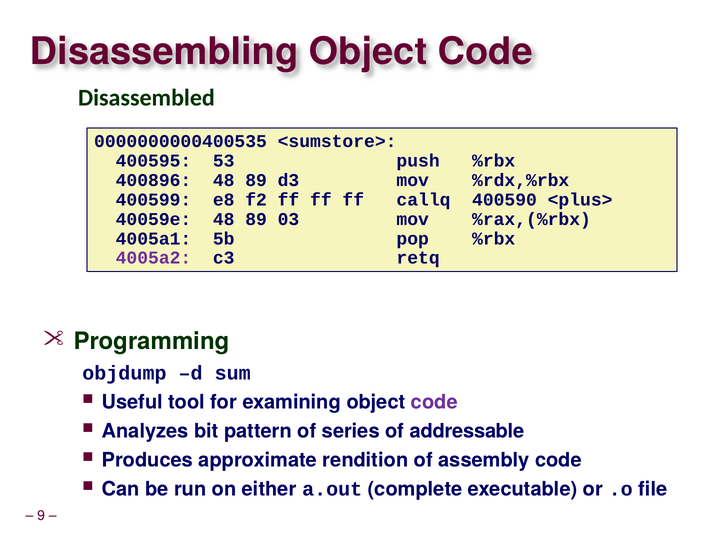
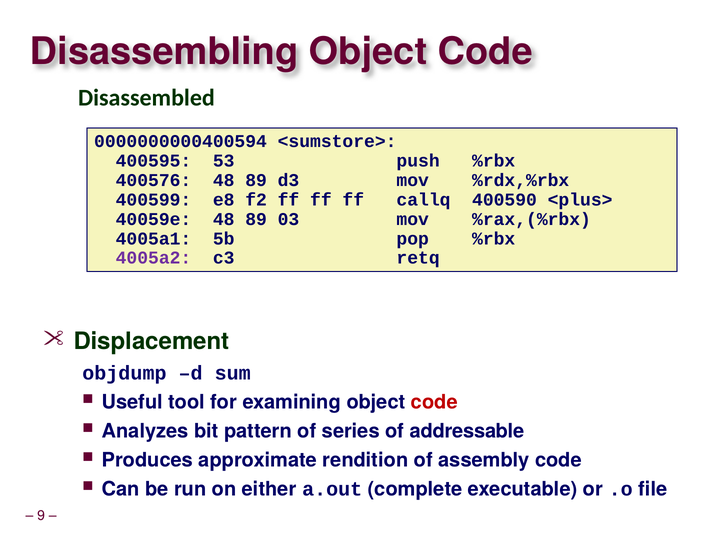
0000000000400535: 0000000000400535 -> 0000000000400594 (180, 141)
400896: 400896 -> 400576 (153, 180)
Programming: Programming -> Displacement (151, 341)
code colour: purple -> red (434, 402)
